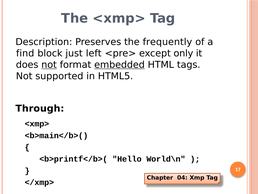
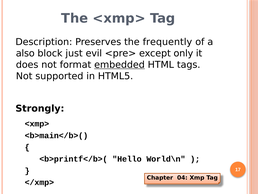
find: find -> also (25, 53)
left: left -> evil (94, 53)
not underline: present -> none (49, 65)
Through: Through -> Strongly (40, 108)
